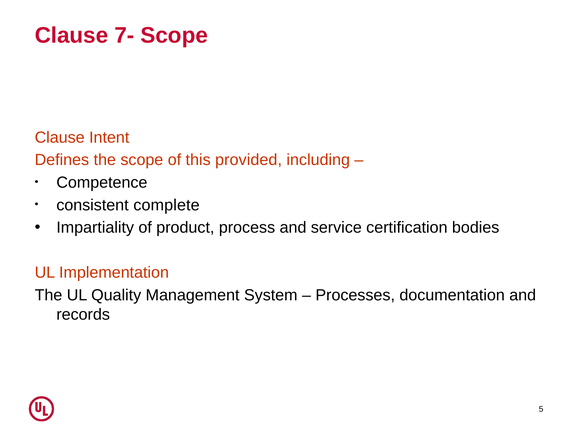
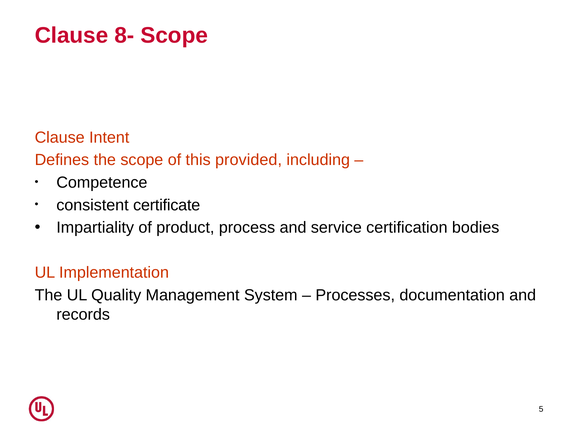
7-: 7- -> 8- (124, 35)
complete: complete -> certificate (167, 205)
